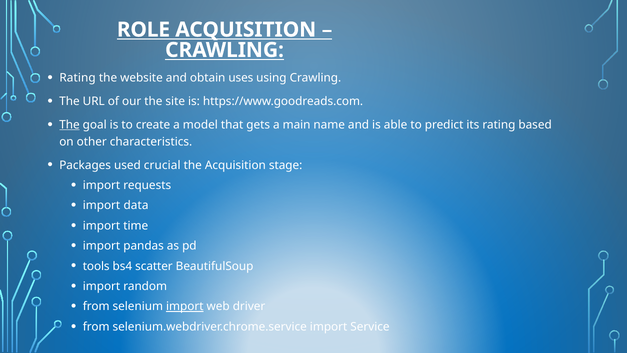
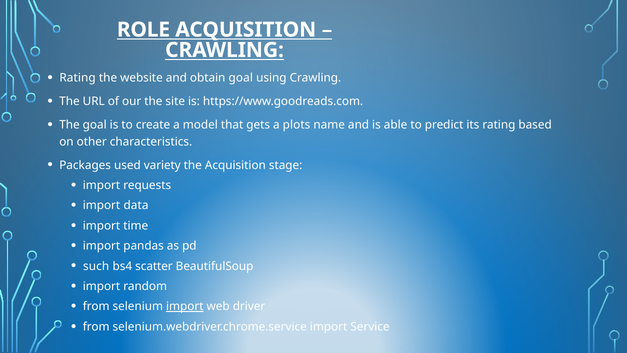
obtain uses: uses -> goal (241, 78)
The underline: present -> none (70, 125)
main: main -> plots (297, 125)
crucial: crucial -> variety (162, 165)
tools: tools -> such (96, 266)
